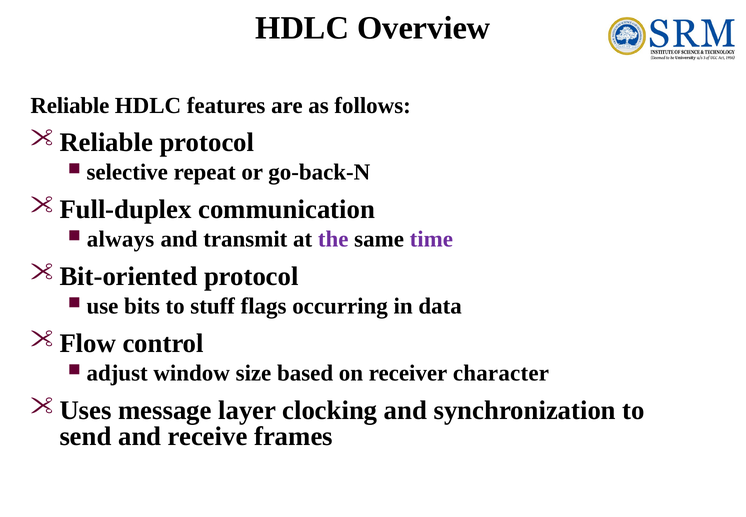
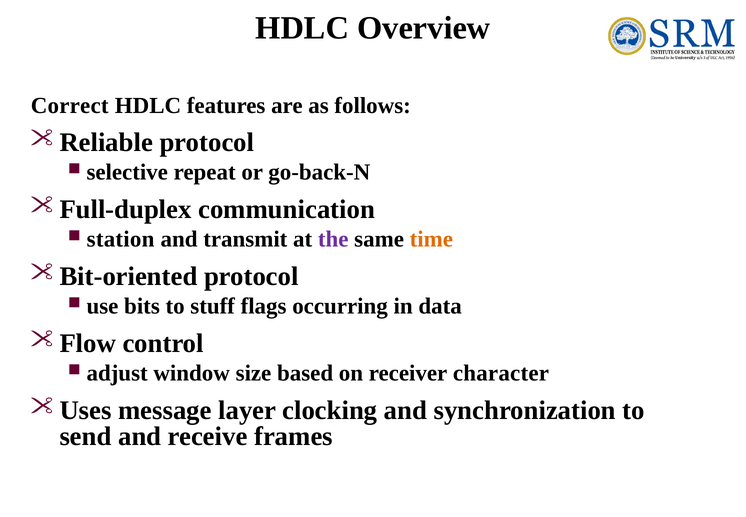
Reliable: Reliable -> Correct (70, 105)
always: always -> station (121, 239)
time colour: purple -> orange (431, 239)
